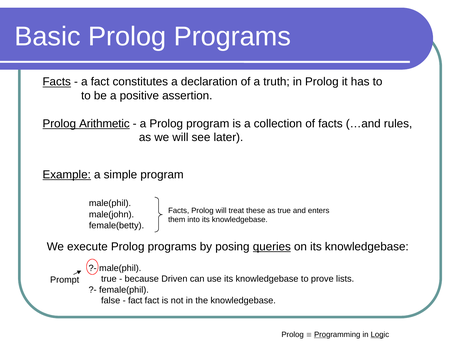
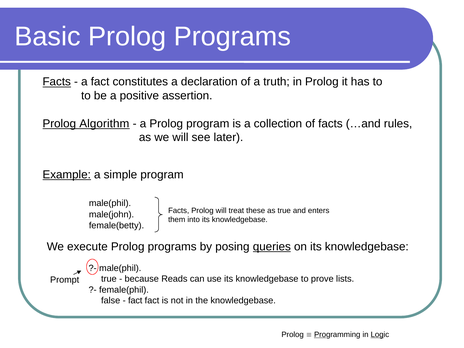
Arithmetic: Arithmetic -> Algorithm (104, 124)
Driven: Driven -> Reads (174, 279)
